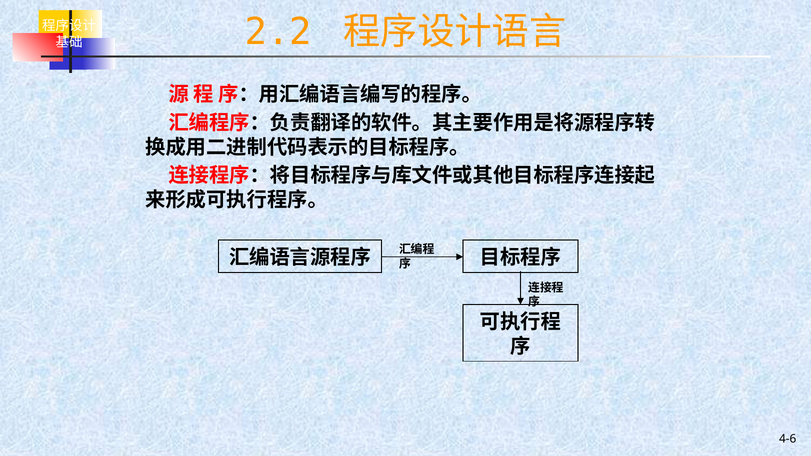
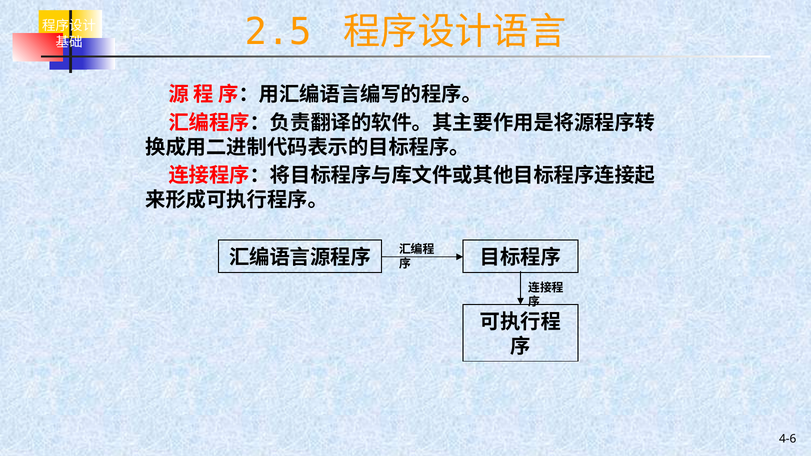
2.2: 2.2 -> 2.5 (278, 32)
